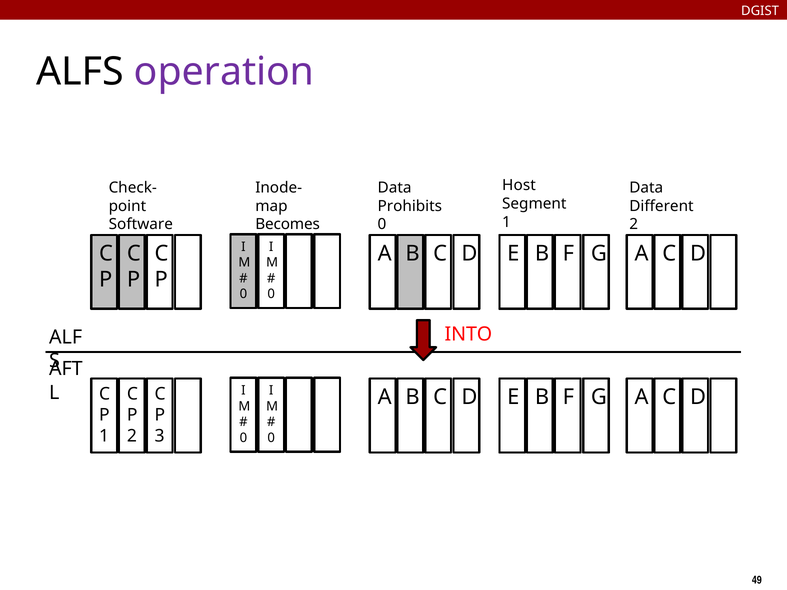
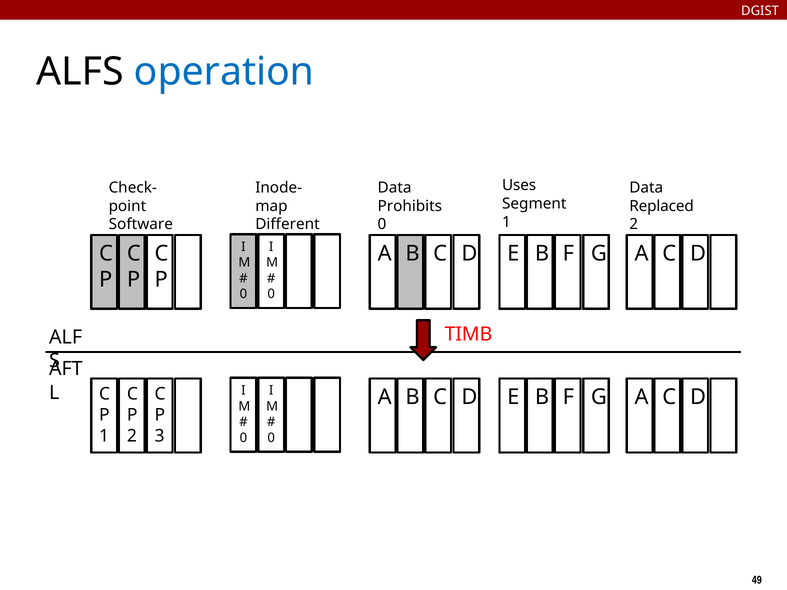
operation colour: purple -> blue (224, 72)
Host: Host -> Uses (519, 185)
Different: Different -> Replaced (662, 206)
Becomes: Becomes -> Different (287, 224)
INTO: INTO -> TIMB (468, 334)
